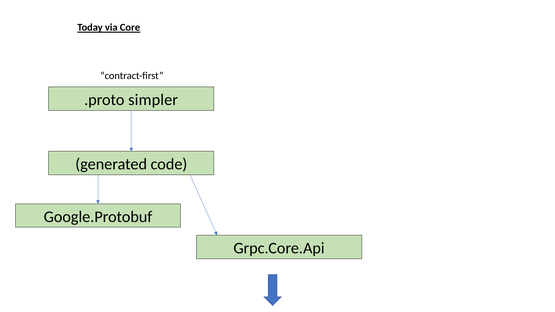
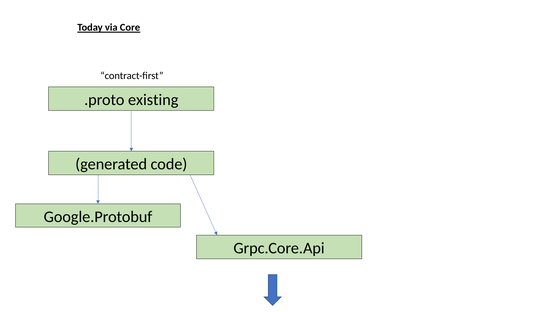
simpler: simpler -> existing (153, 100)
